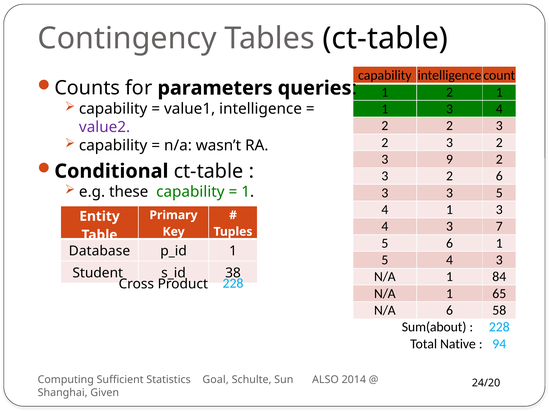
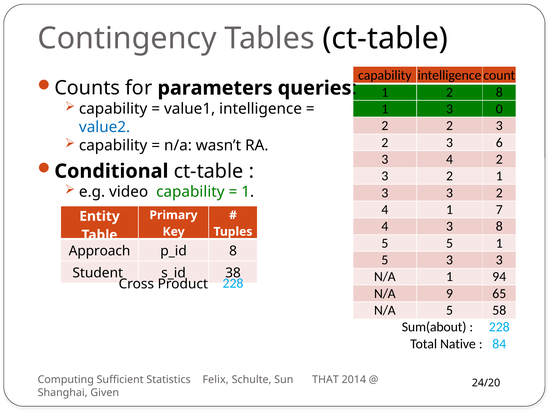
2 1: 1 -> 8 (499, 92)
4: 4 -> 0 (499, 109)
value2 colour: purple -> blue (105, 127)
2: 2 -> 6 (499, 142)
3 9: 9 -> 4 (450, 159)
2 6: 6 -> 1 (499, 176)
these: these -> video (129, 192)
3 3 5: 5 -> 2 (499, 193)
4 1 3: 3 -> 7 (499, 209)
3 7: 7 -> 8 (499, 226)
5 6: 6 -> 5 (450, 243)
Database: Database -> Approach (100, 251)
1: 1 -> 8 (233, 251)
4: 4 -> 3 (450, 260)
84: 84 -> 94 (499, 277)
1: 1 -> 9 (450, 293)
N/A 6: 6 -> 5 (450, 310)
94: 94 -> 84 (499, 344)
Goal: Goal -> Felix (216, 380)
ALSO: ALSO -> THAT (325, 380)
